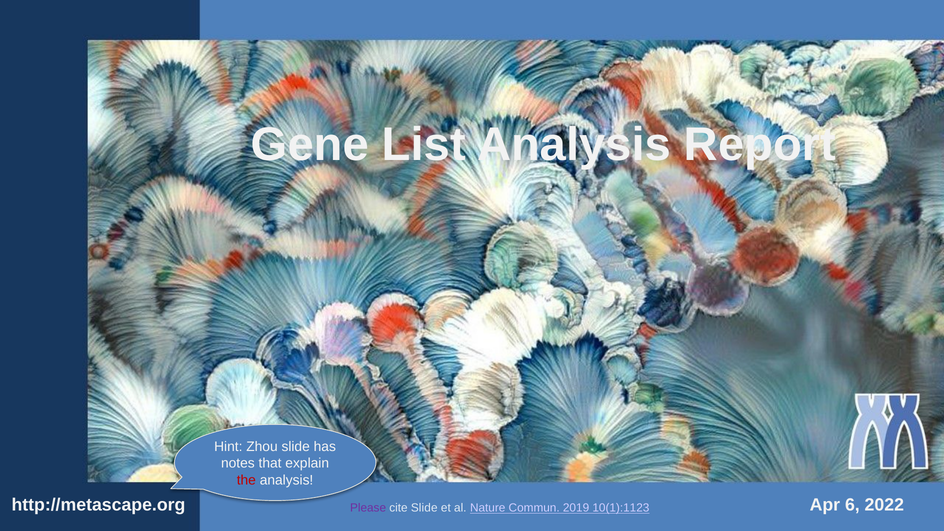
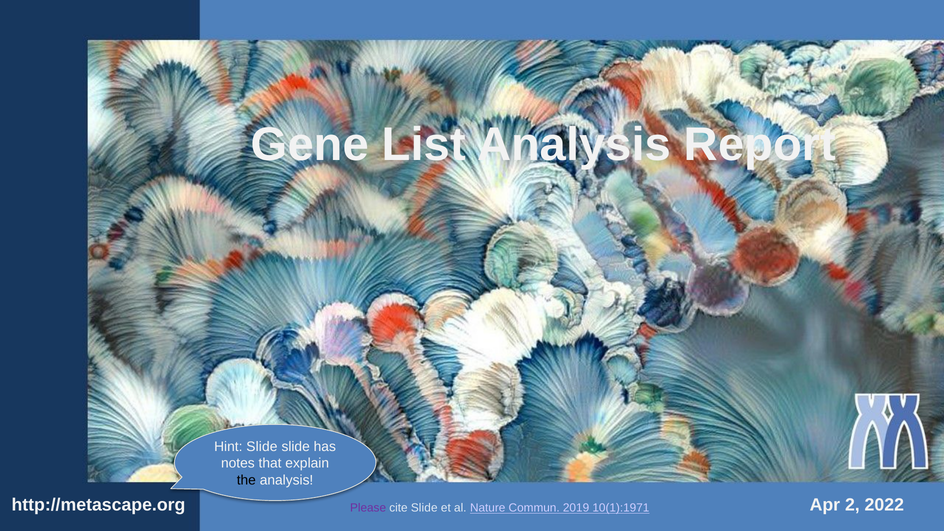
Hint Zhou: Zhou -> Slide (262, 447)
the colour: red -> black (246, 480)
6: 6 -> 2 (852, 505)
10(1):1123: 10(1):1123 -> 10(1):1971 (621, 508)
